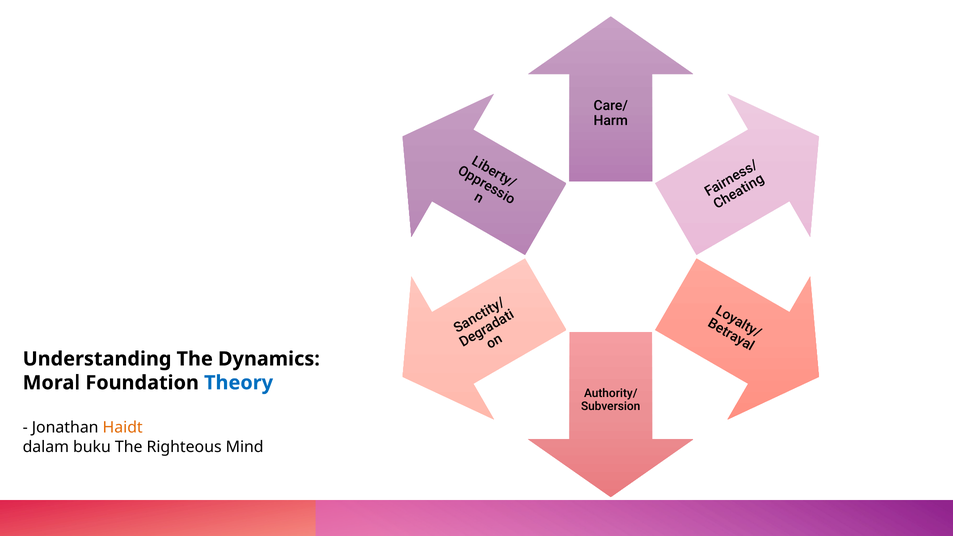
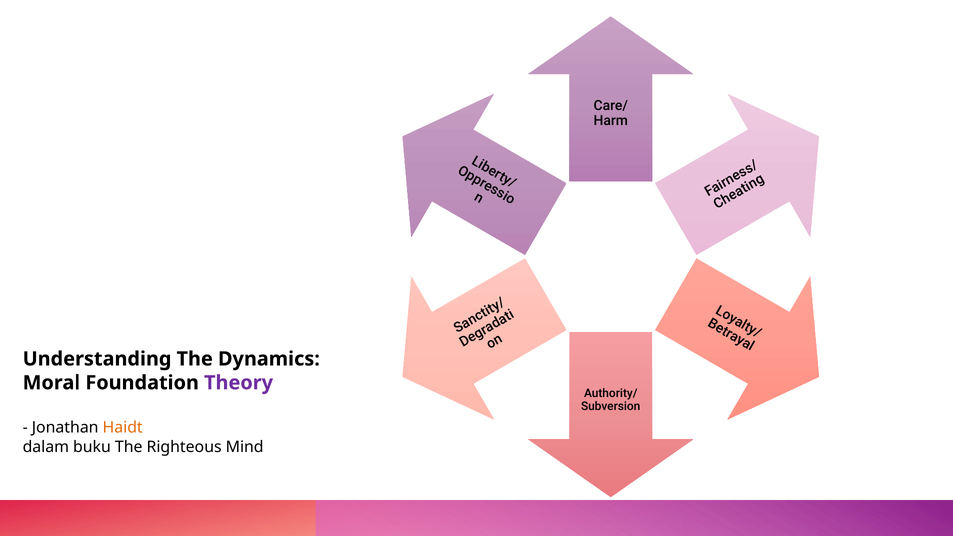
Theory colour: blue -> purple (239, 383)
